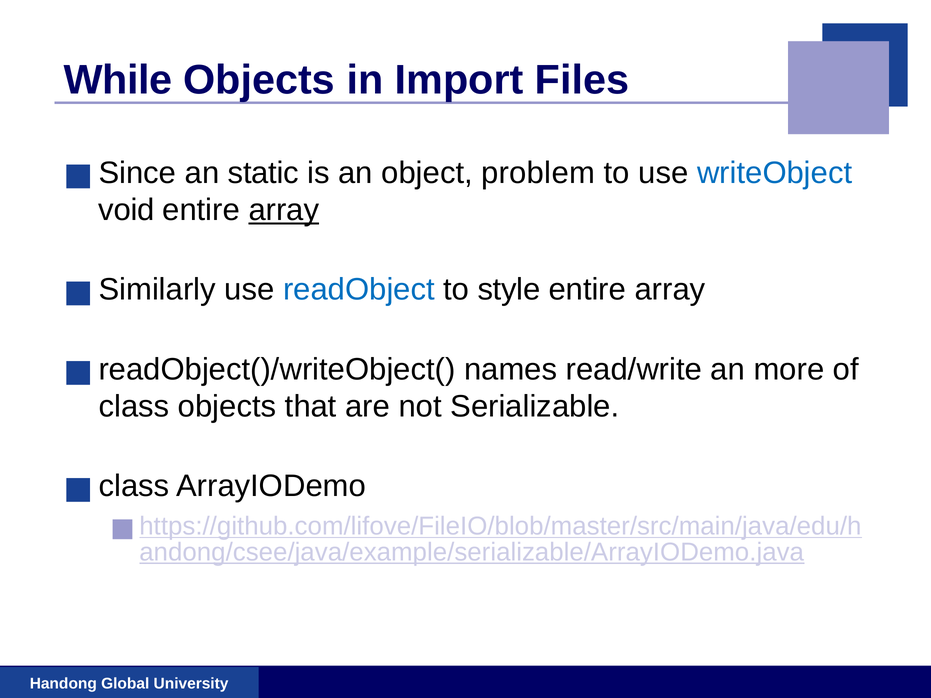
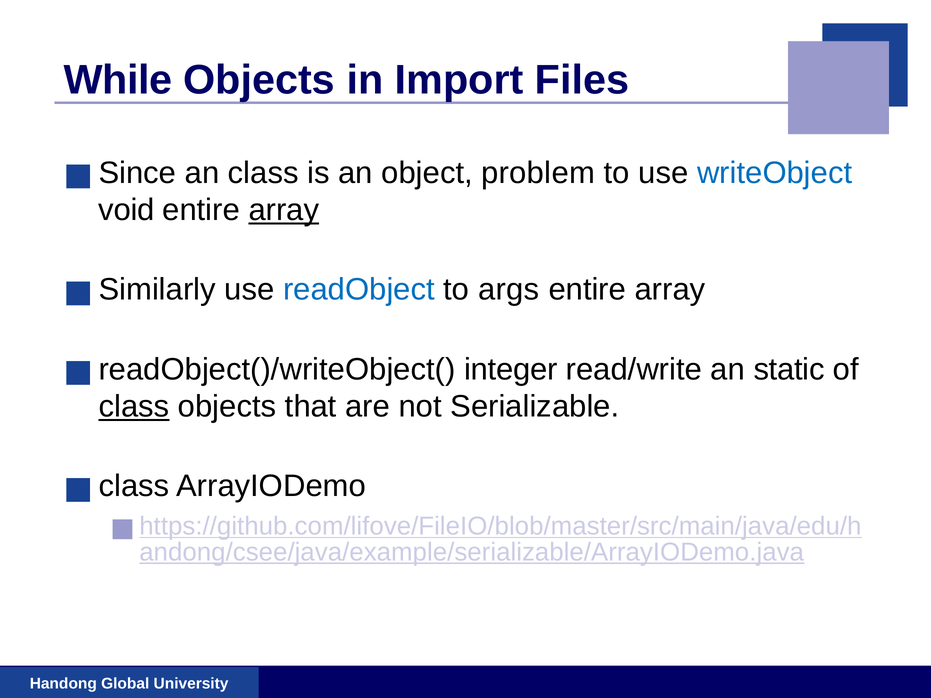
an static: static -> class (263, 173)
style: style -> args (509, 290)
names: names -> integer (511, 369)
more: more -> static (789, 369)
class underline: none -> present (134, 407)
